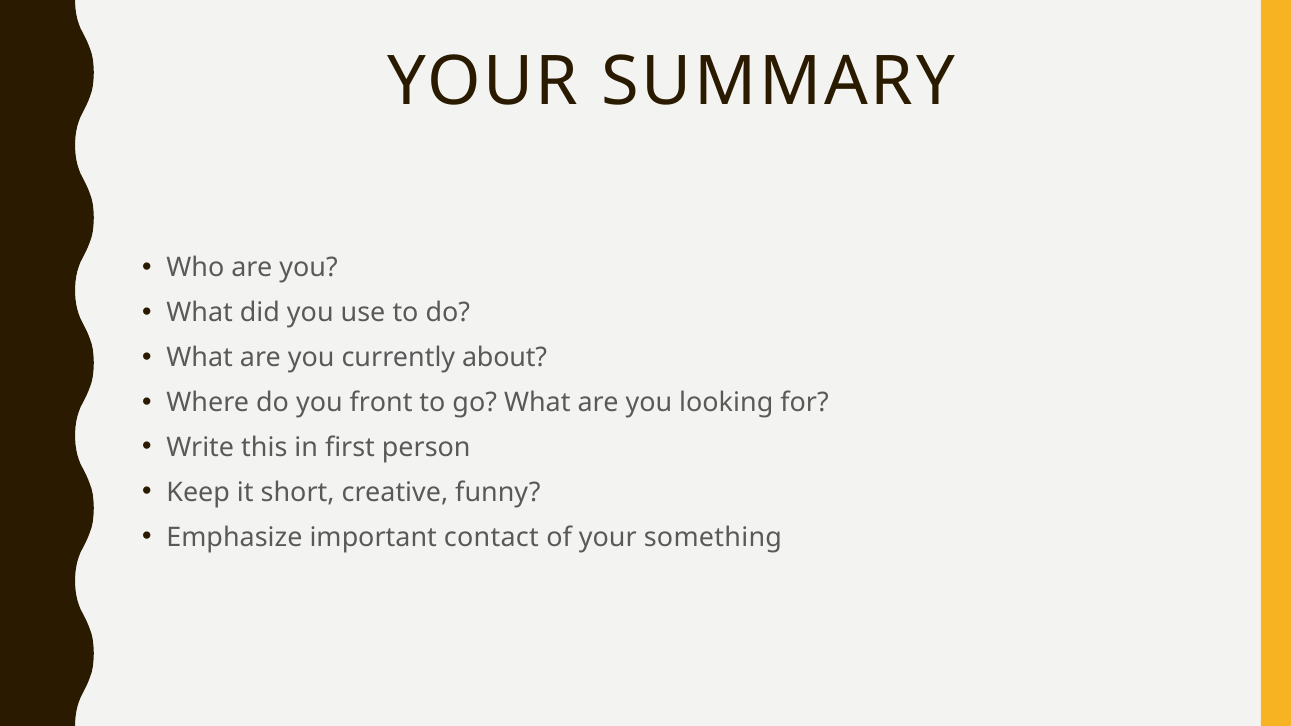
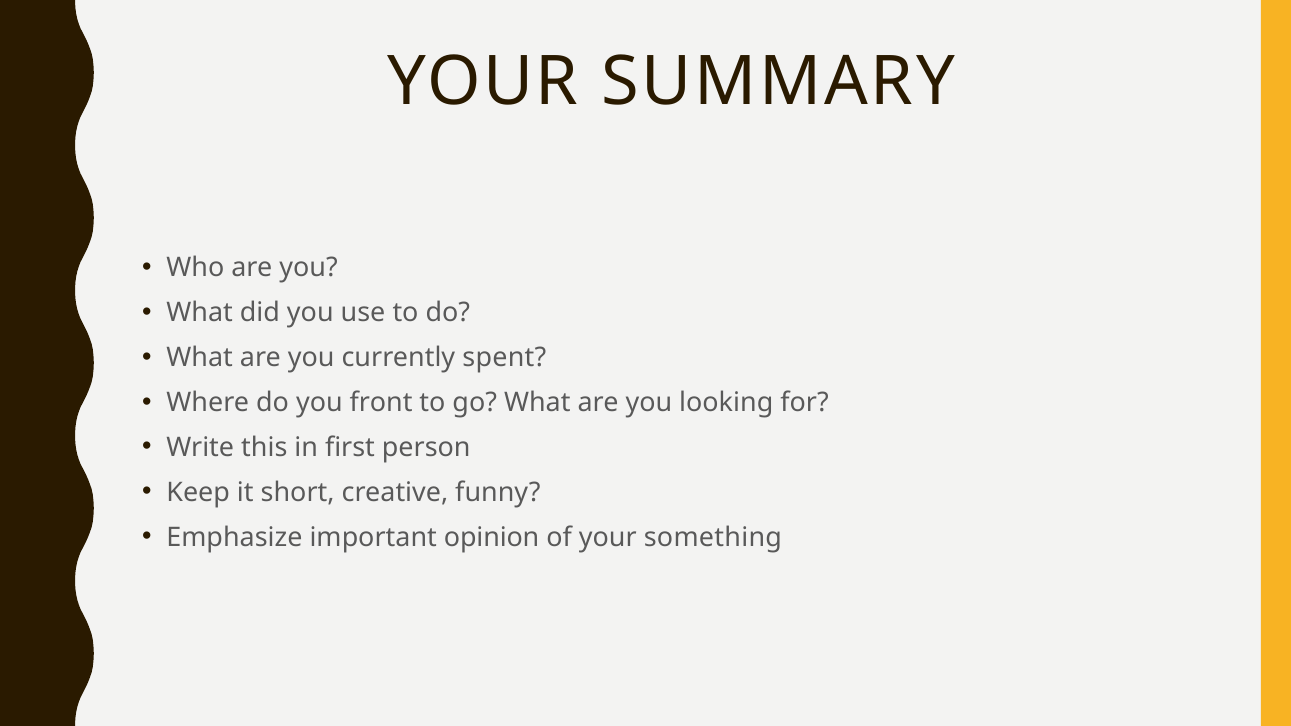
about: about -> spent (504, 358)
contact: contact -> opinion (492, 538)
